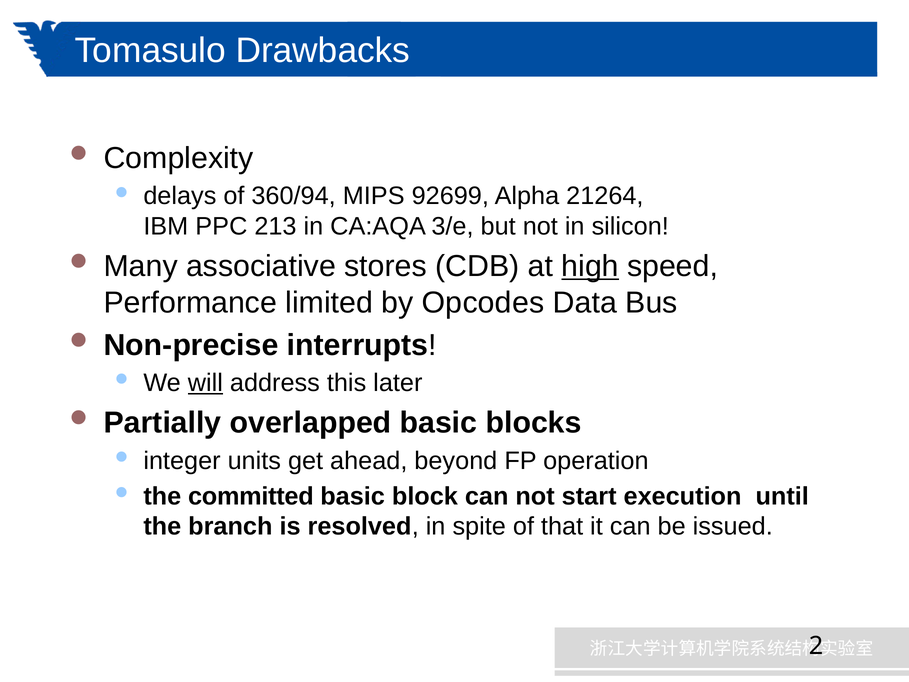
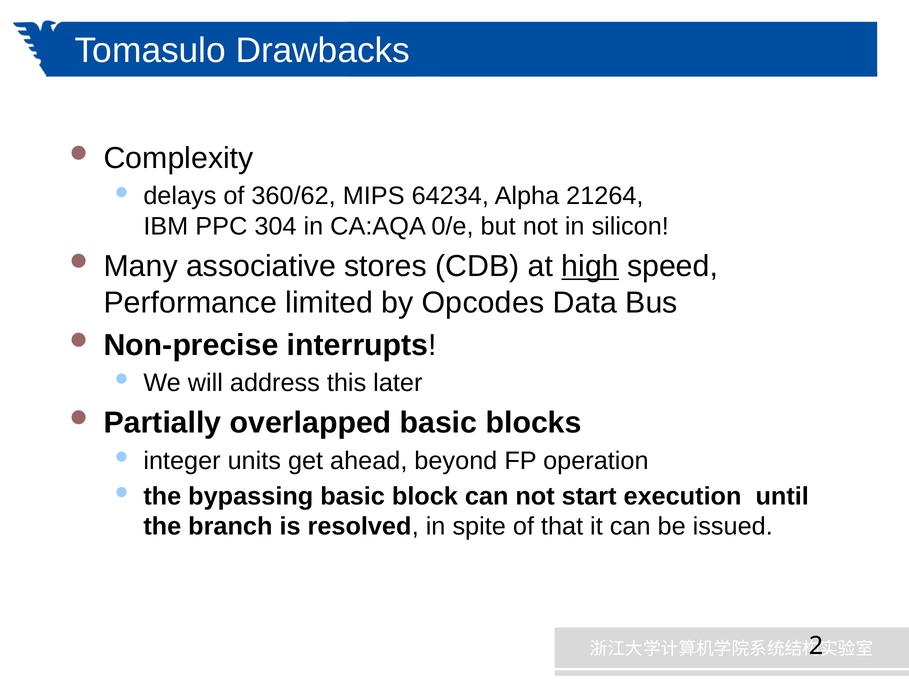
360/94: 360/94 -> 360/62 (294, 196)
92699: 92699 -> 64234 (450, 196)
213: 213 -> 304 (275, 226)
3/e: 3/e -> 0/e (452, 226)
will underline: present -> none (205, 383)
committed: committed -> bypassing (251, 496)
